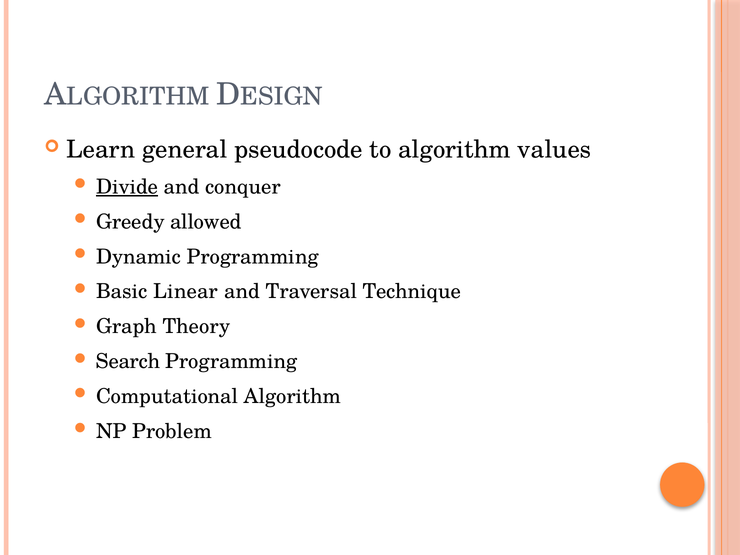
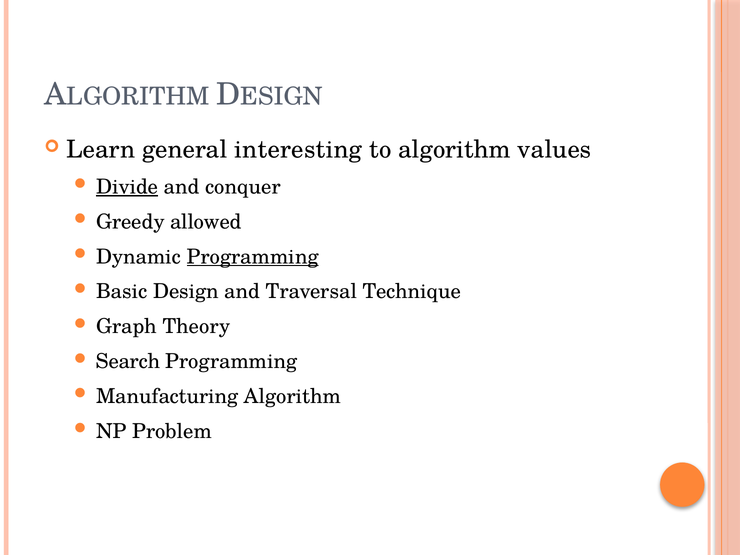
pseudocode: pseudocode -> interesting (298, 150)
Programming underline: none -> present (253, 257)
Linear: Linear -> Design (186, 292)
Computational: Computational -> Manufacturing (167, 397)
